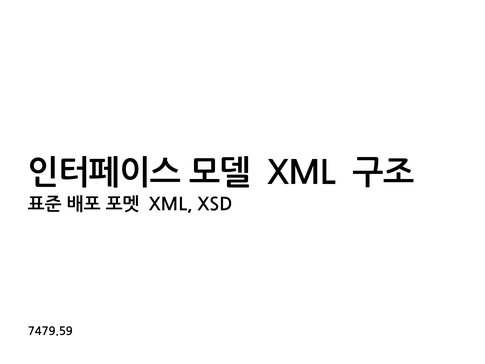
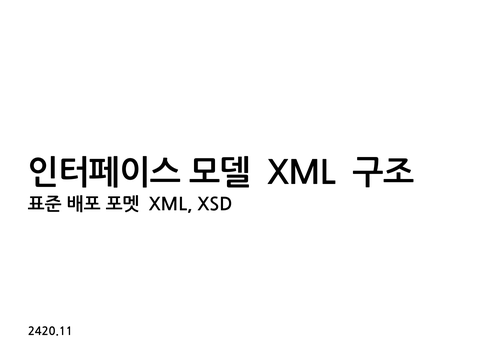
7479.59: 7479.59 -> 2420.11 (50, 331)
